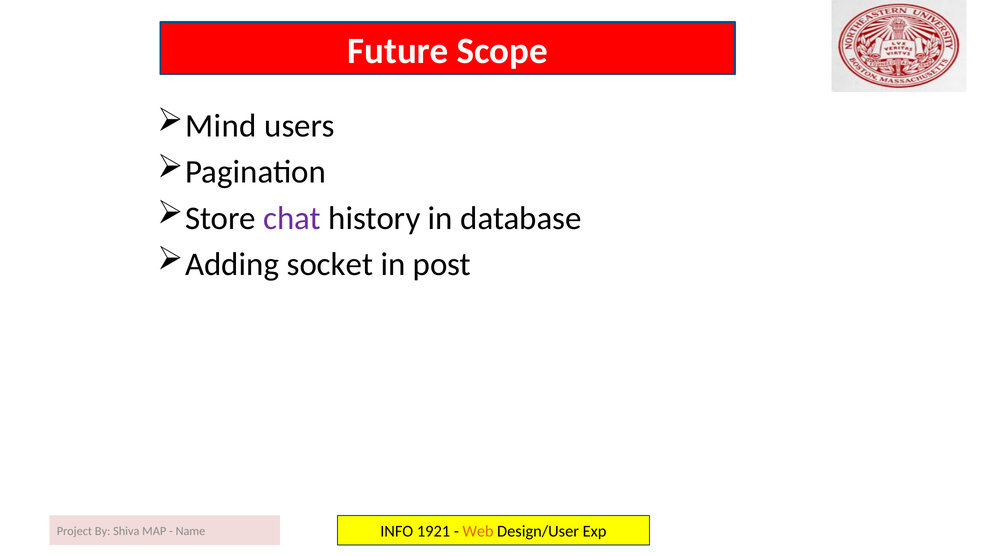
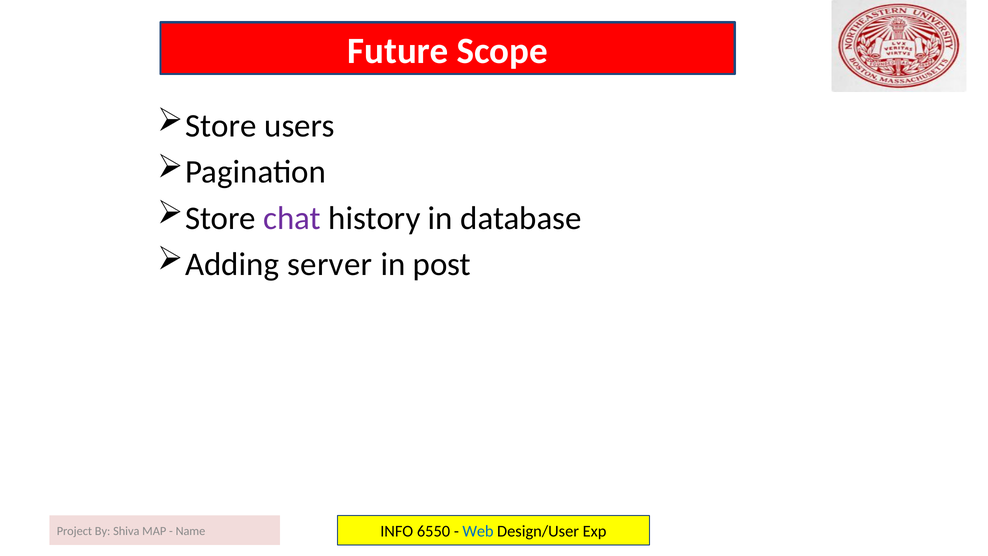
Mind: Mind -> Store (221, 126)
socket: socket -> server (330, 264)
1921: 1921 -> 6550 (434, 531)
Web colour: orange -> blue (478, 531)
